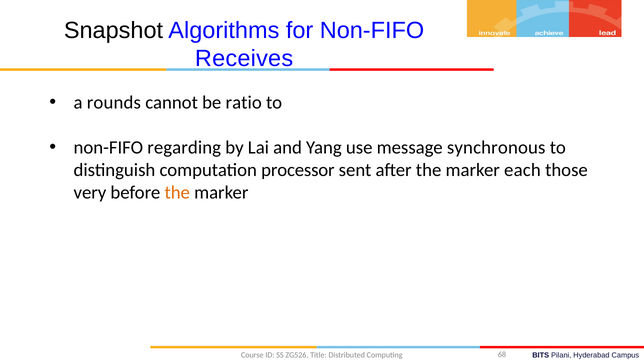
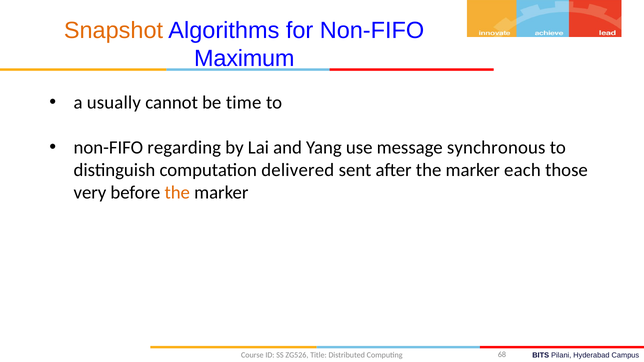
Snapshot colour: black -> orange (114, 30)
Receives: Receives -> Maximum (244, 59)
rounds: rounds -> usually (114, 103)
ratio: ratio -> time (244, 103)
processor: processor -> delivered (298, 170)
